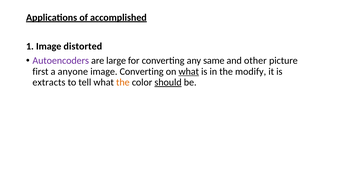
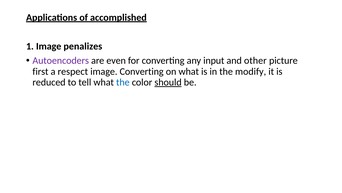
distorted: distorted -> penalizes (83, 46)
large: large -> even (116, 60)
same: same -> input (214, 60)
anyone: anyone -> respect (73, 71)
what underline: present -> none (189, 71)
extracts: extracts -> reduced (49, 82)
the colour: orange -> blue (123, 82)
